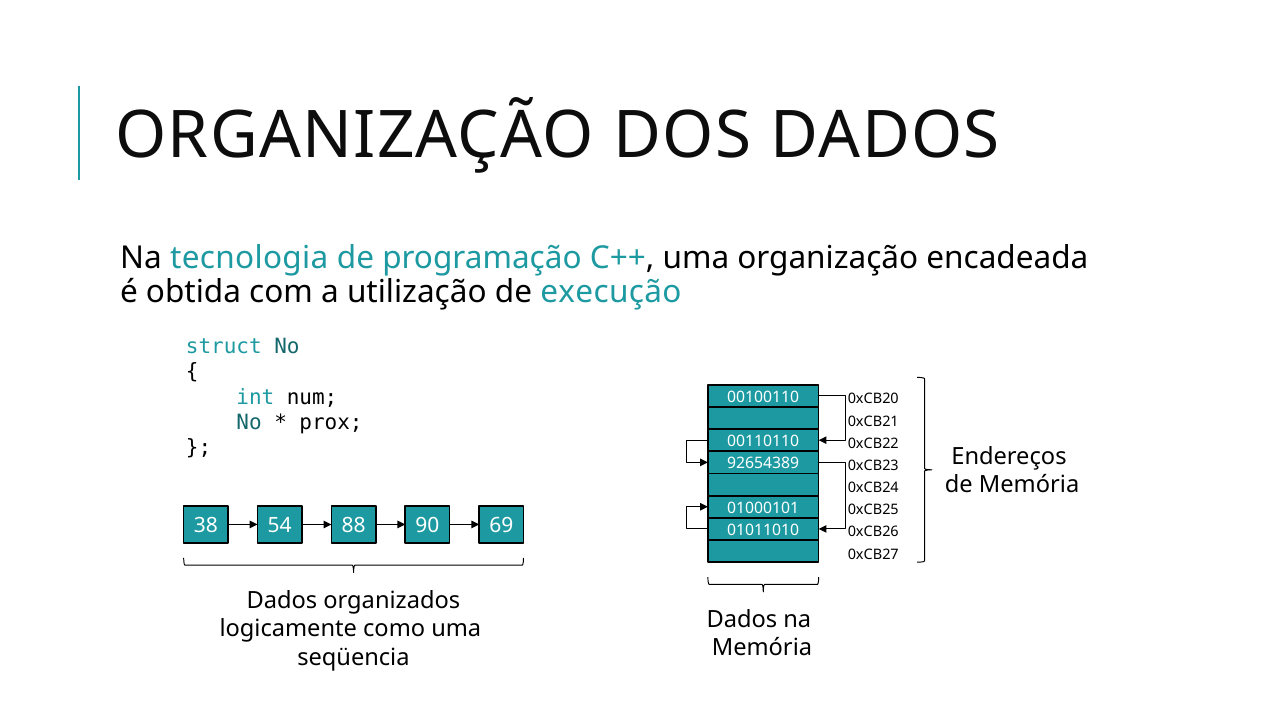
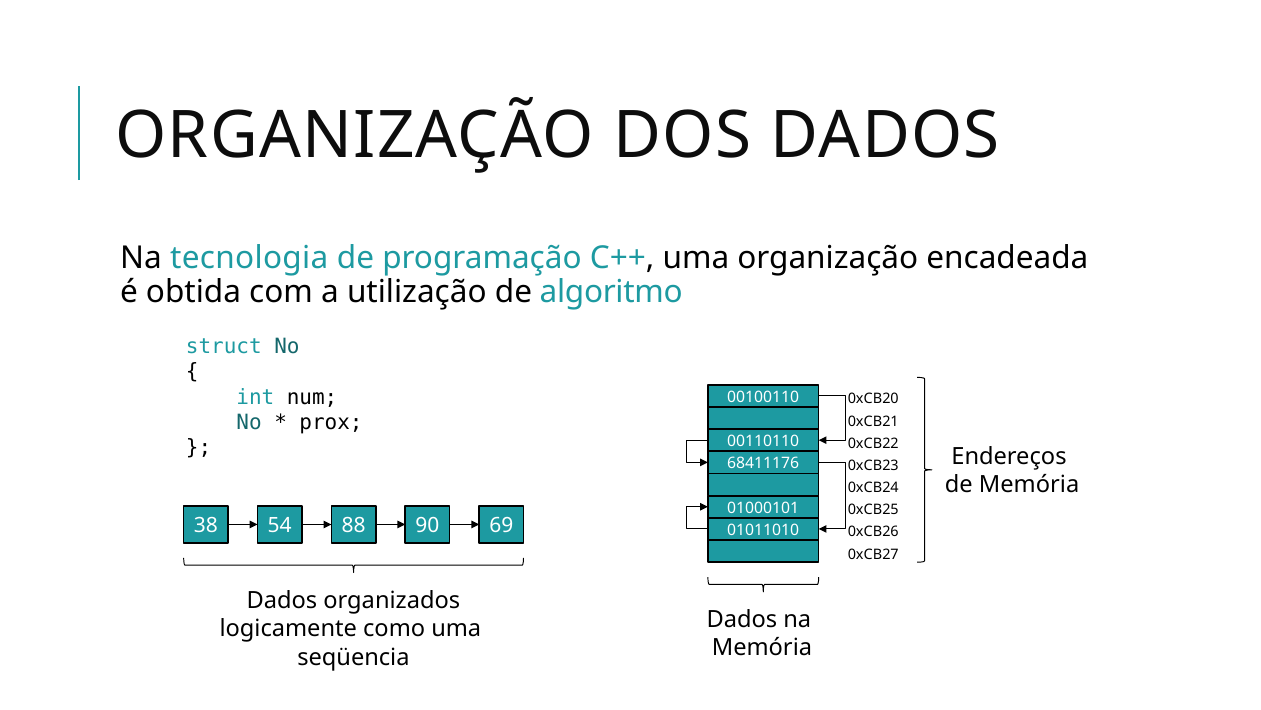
execução: execução -> algoritmo (611, 292)
92654389: 92654389 -> 68411176 (763, 463)
